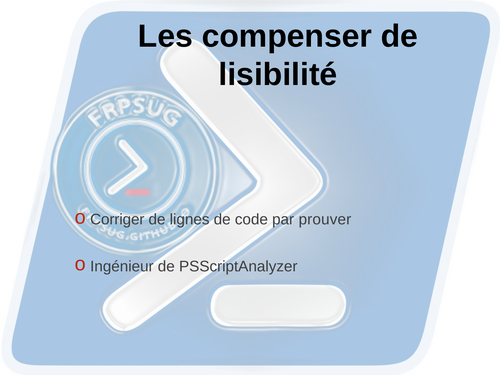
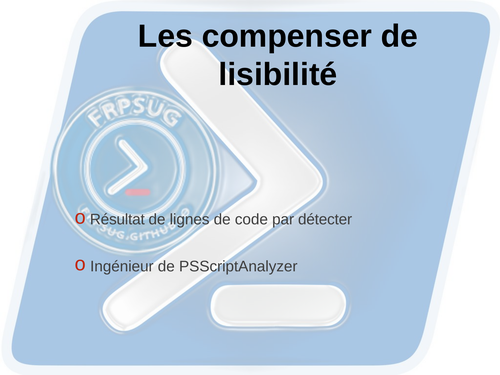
Corriger: Corriger -> Résultat (117, 220)
prouver: prouver -> détecter (325, 220)
